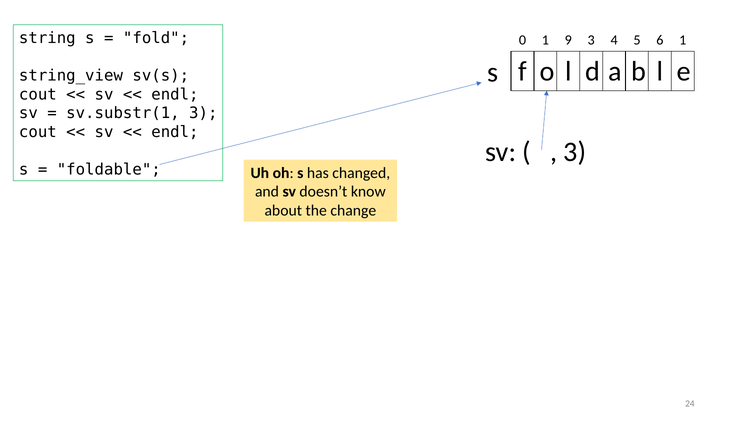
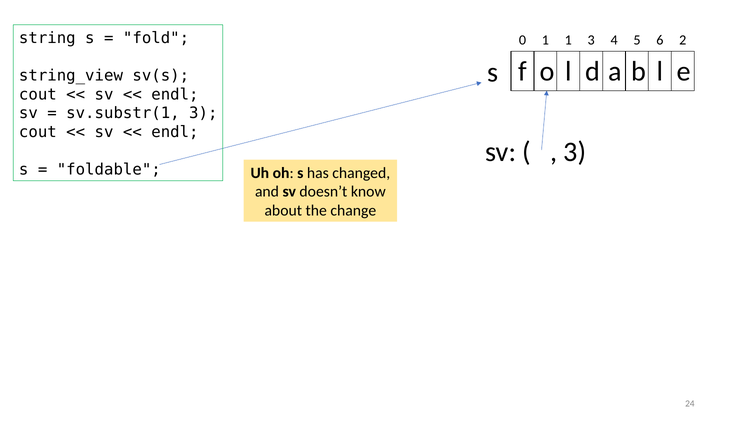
1 9: 9 -> 1 (568, 40)
6 1: 1 -> 2 (683, 40)
